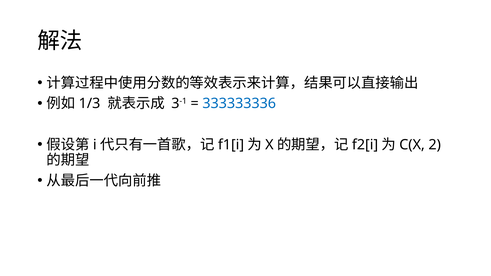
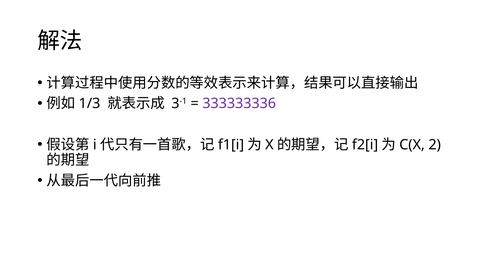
333333336 colour: blue -> purple (239, 104)
